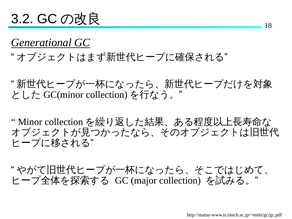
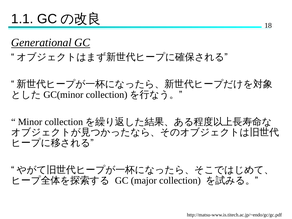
3.2: 3.2 -> 1.1 (22, 19)
